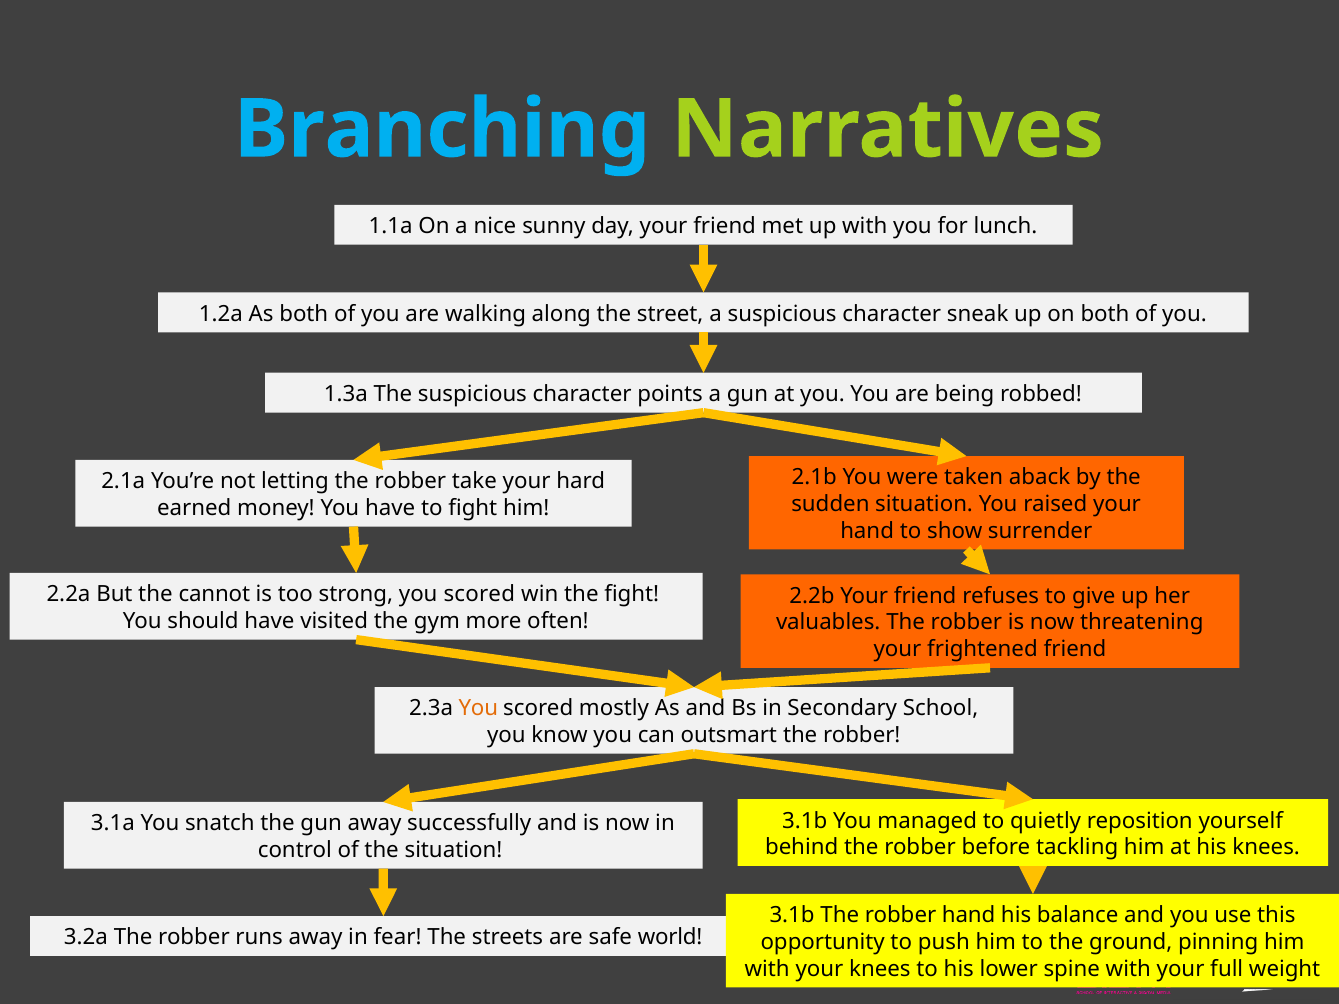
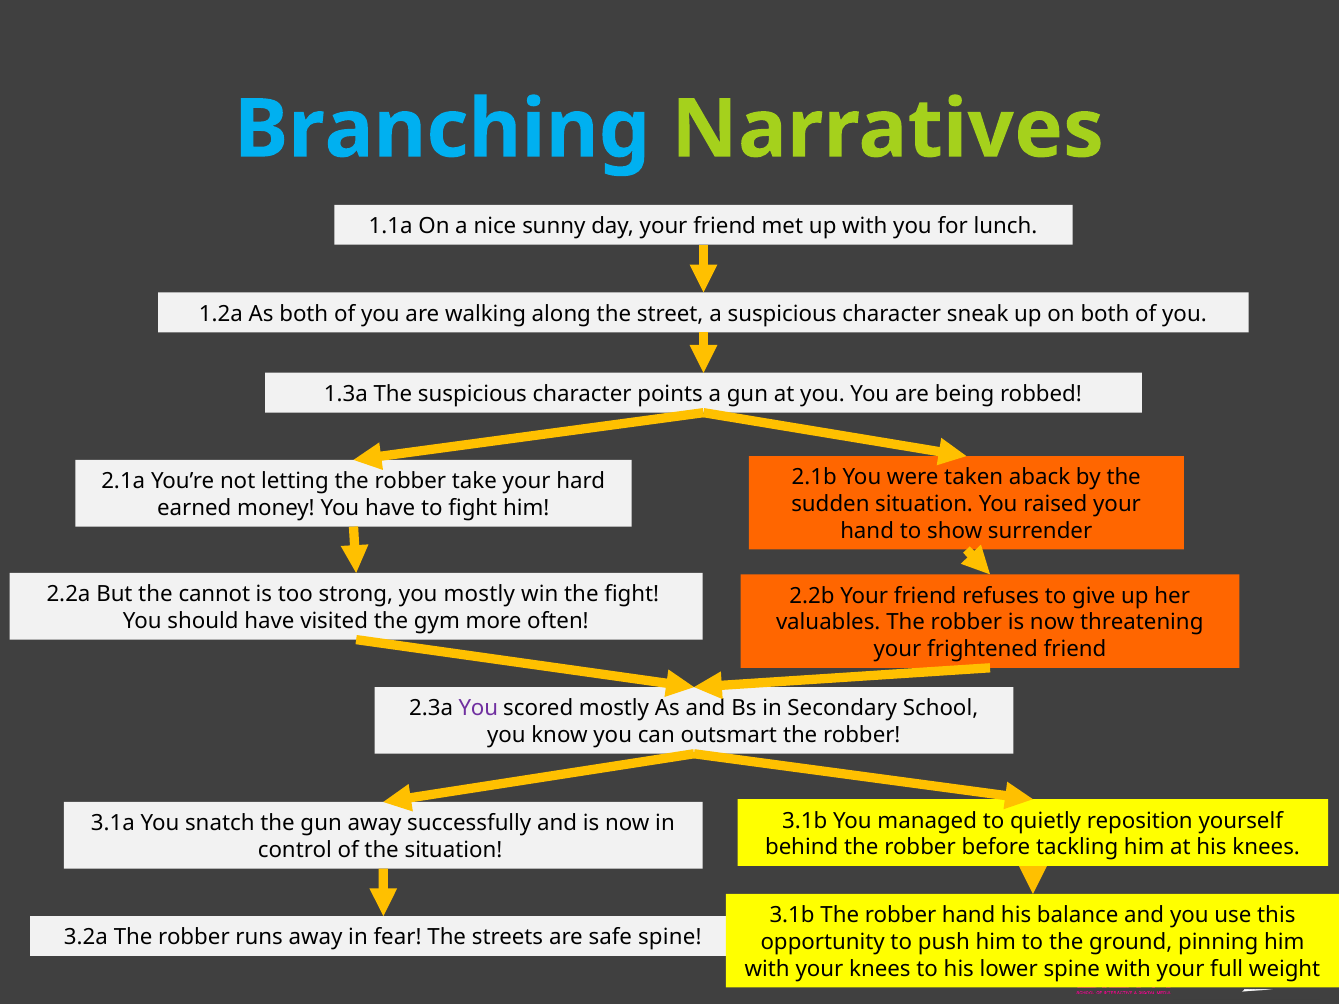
strong you scored: scored -> mostly (479, 595)
You colour: orange -> purple (478, 709)
safe world: world -> spine (670, 938)
